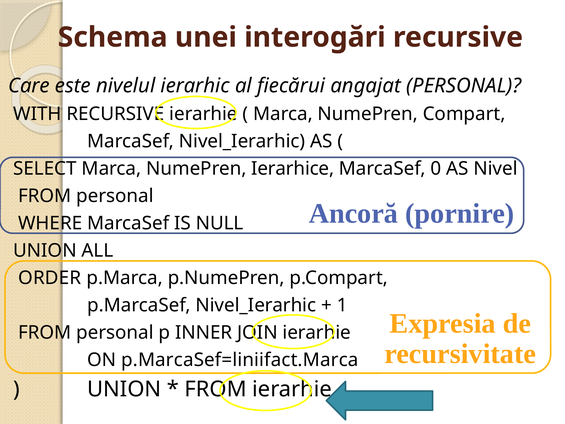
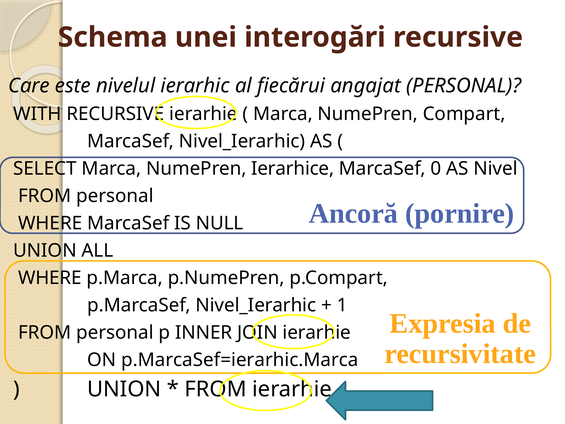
ORDER: ORDER -> WHERE (50, 278)
p.MarcaSef=liniifact.Marca: p.MarcaSef=liniifact.Marca -> p.MarcaSef=ierarhic.Marca (240, 360)
